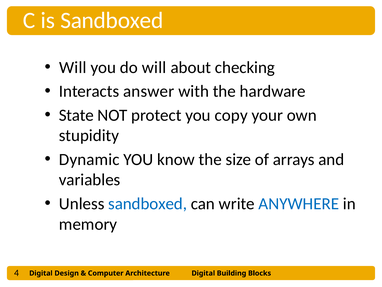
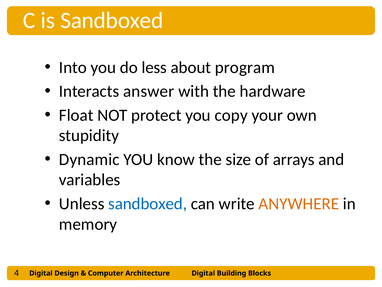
Will: Will -> Into (73, 67)
do will: will -> less (154, 67)
checking: checking -> program (245, 67)
State: State -> Float (76, 115)
ANYWHERE colour: blue -> orange (299, 203)
